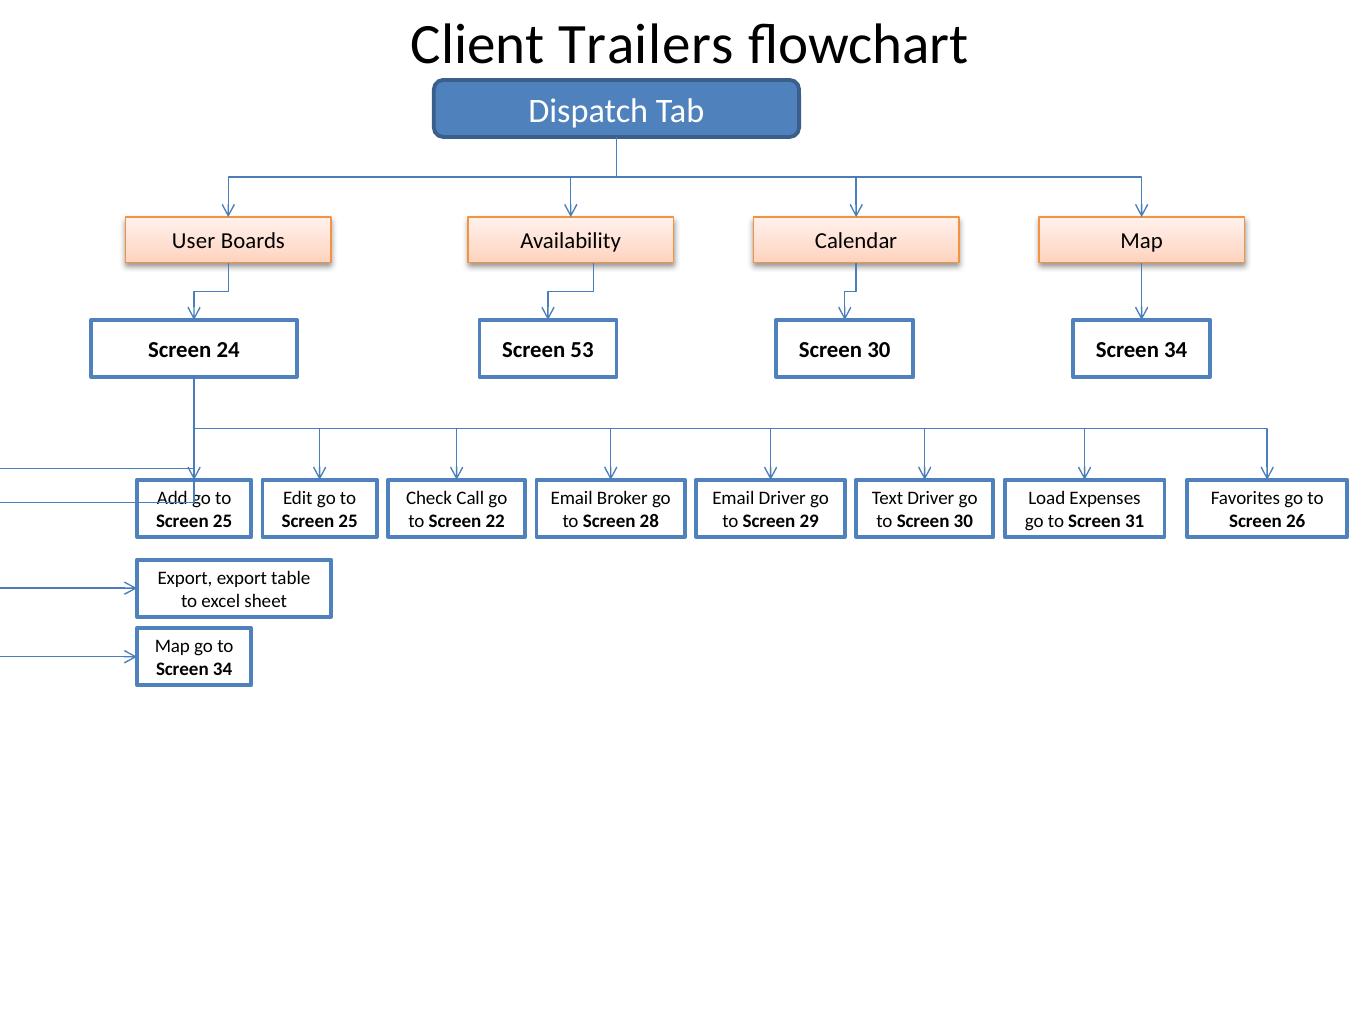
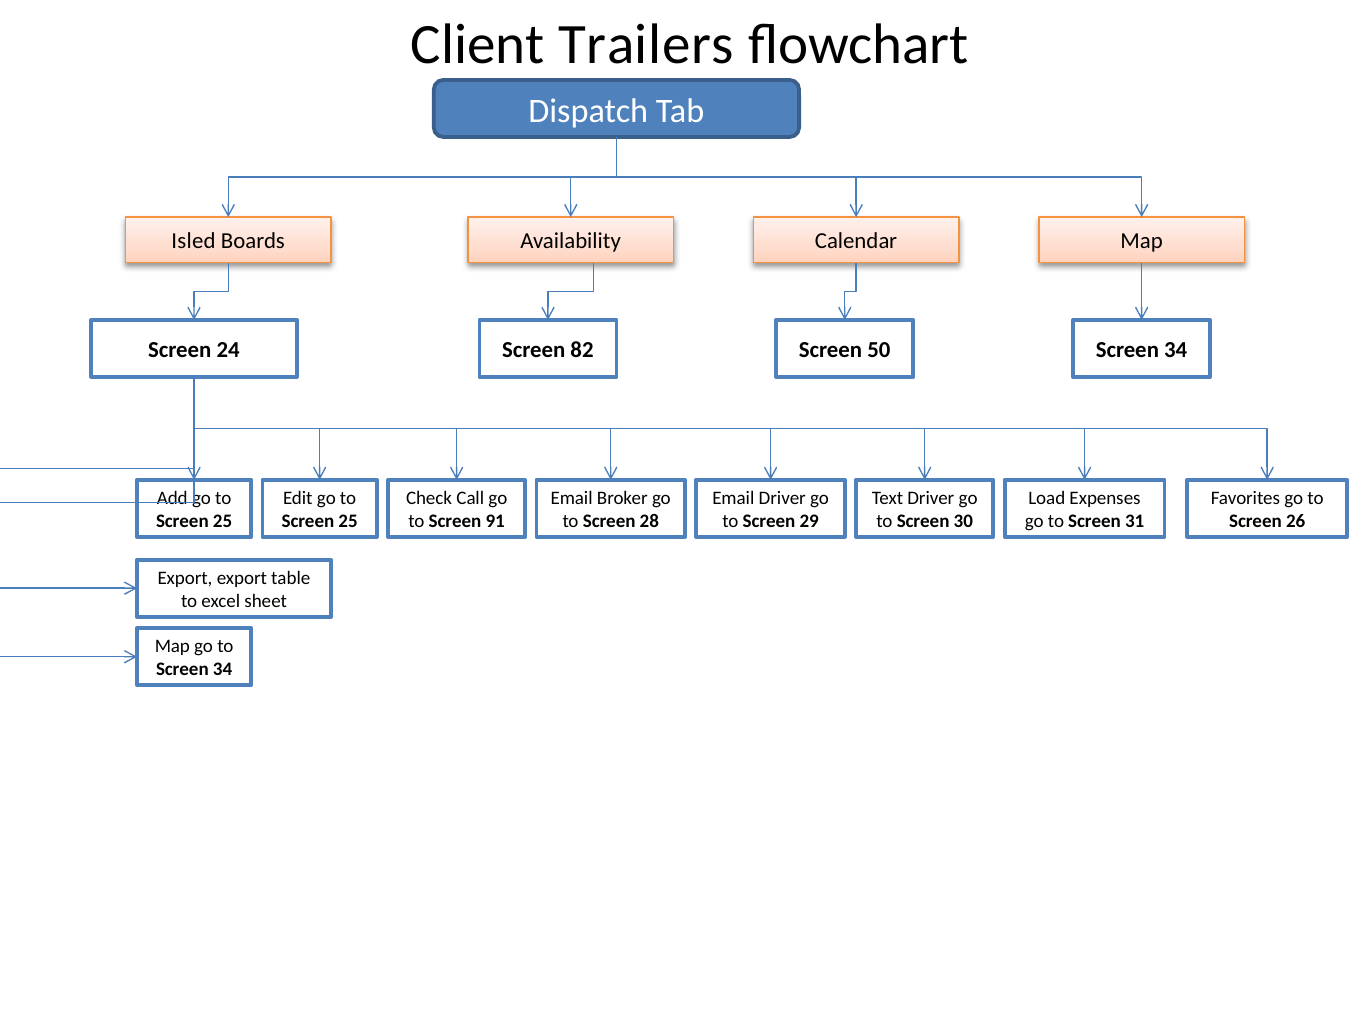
User: User -> Isled (194, 241)
53: 53 -> 82 (582, 350)
30: 30 -> 50 (879, 350)
22: 22 -> 91 (495, 521)
